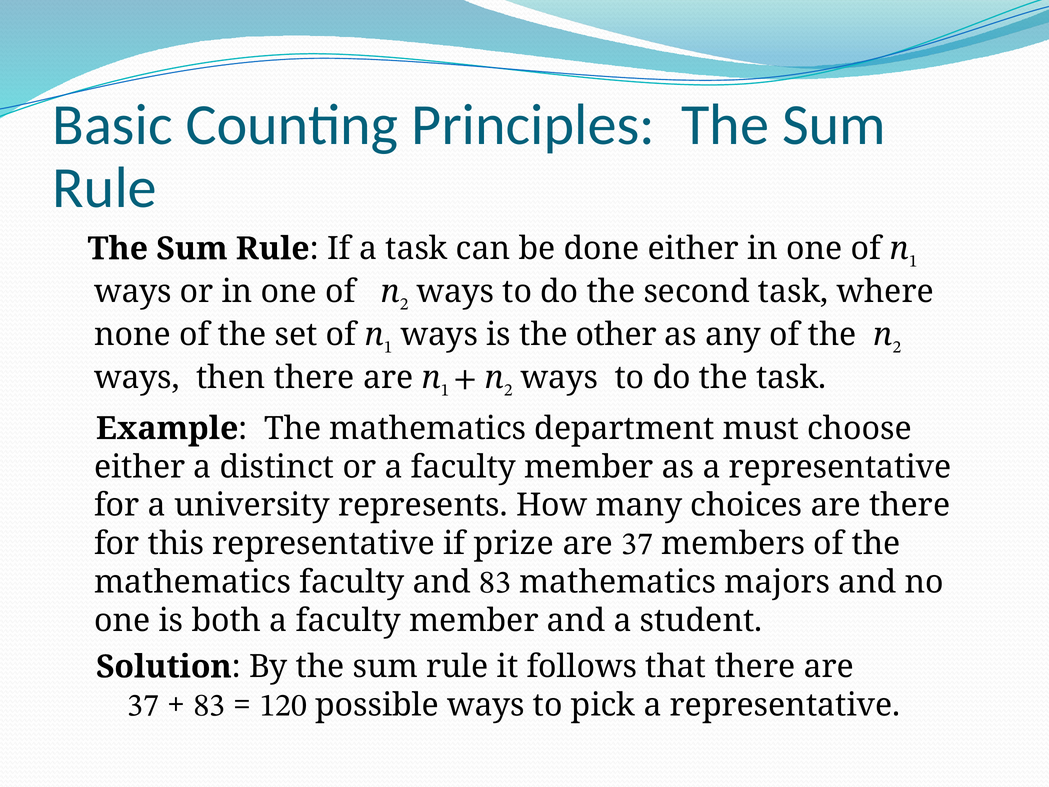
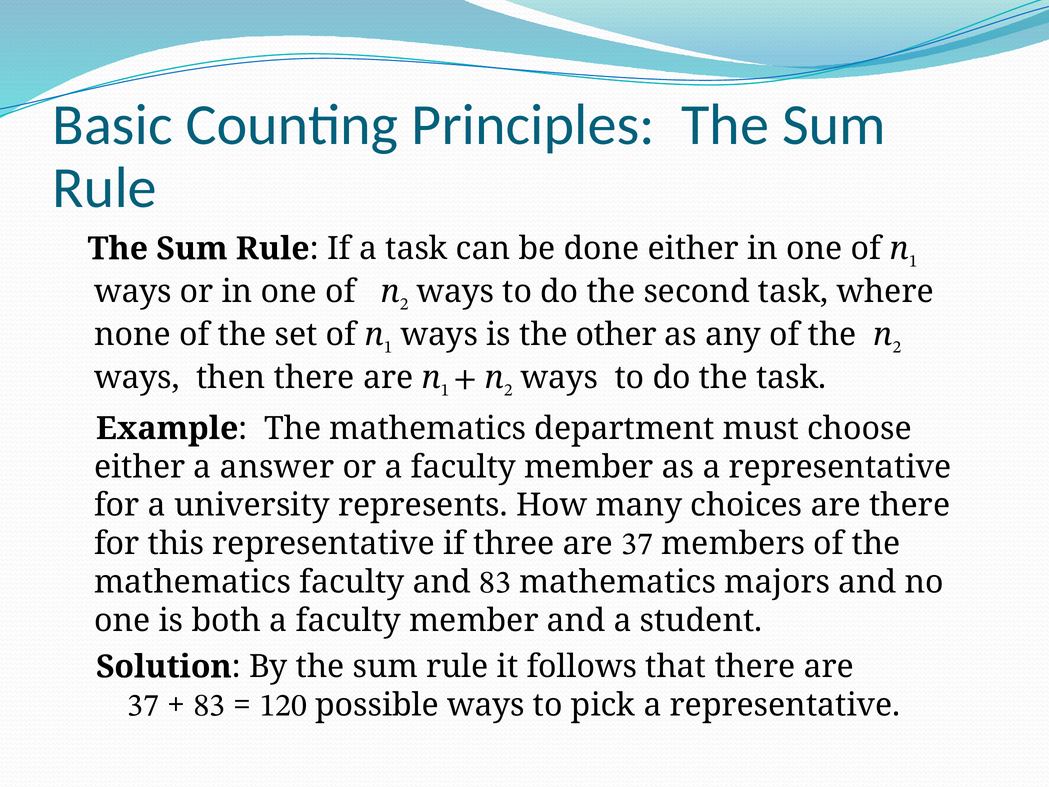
distinct: distinct -> answer (277, 467)
prize: prize -> three (514, 544)
